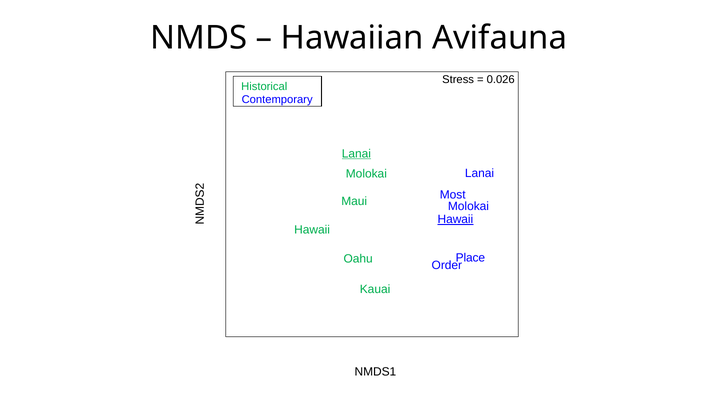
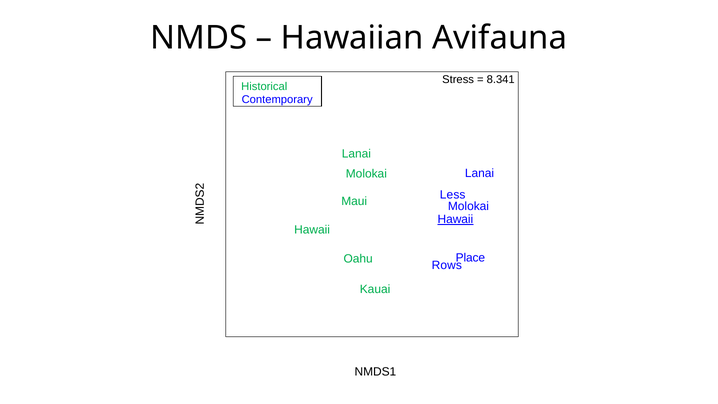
0.026: 0.026 -> 8.341 (501, 79)
Lanai underline: present -> none (356, 154)
Most: Most -> Less (453, 195)
Order: Order -> Rows (447, 265)
